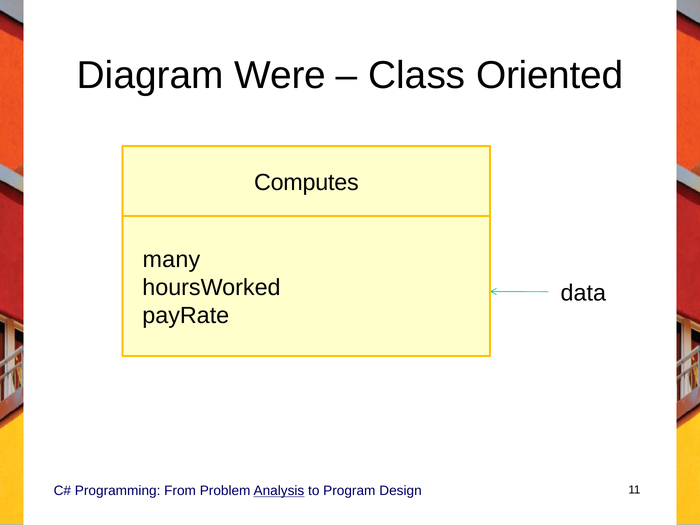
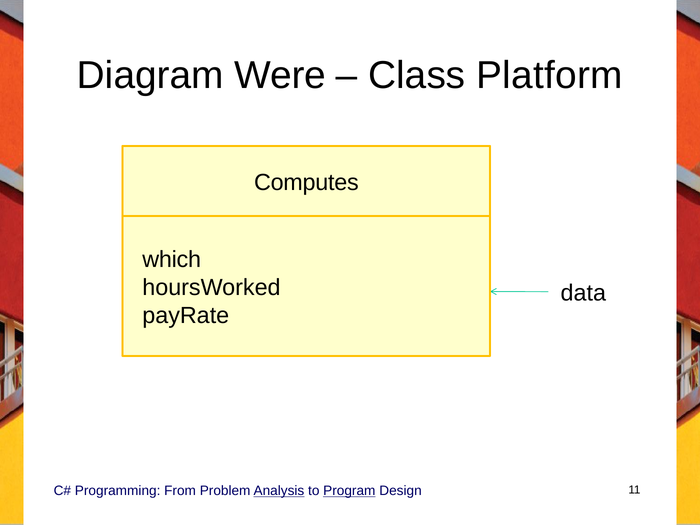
Oriented: Oriented -> Platform (549, 76)
many: many -> which (172, 259)
Program underline: none -> present (349, 491)
